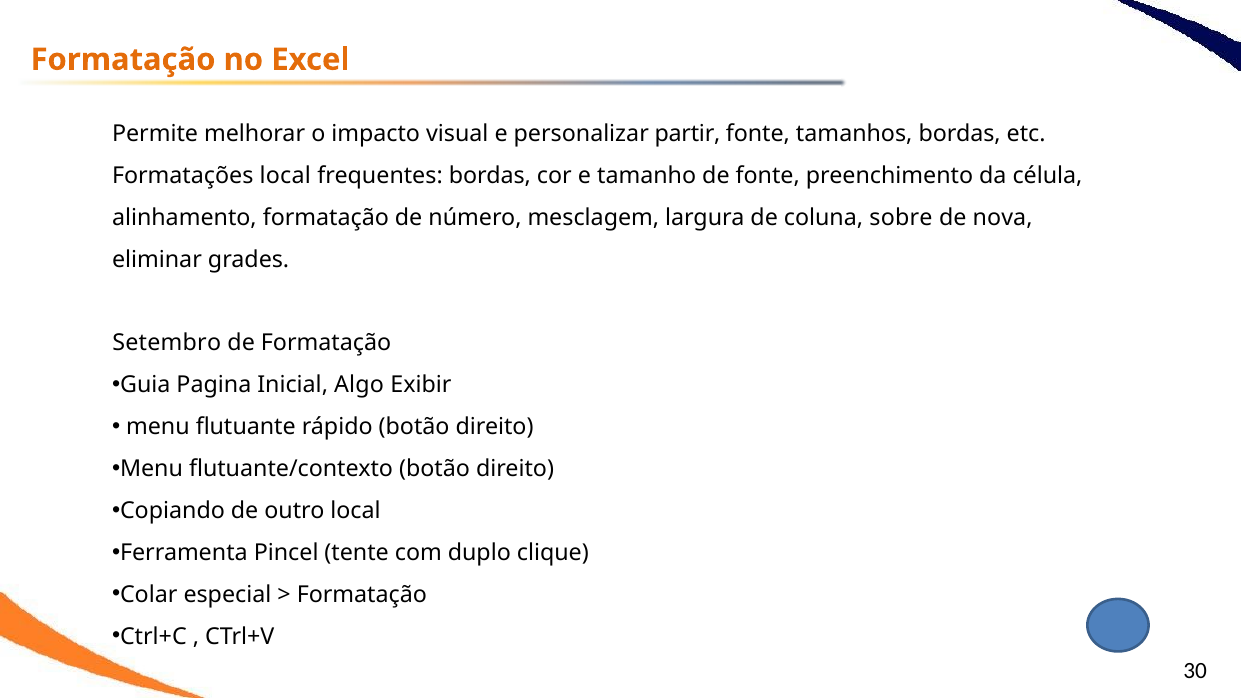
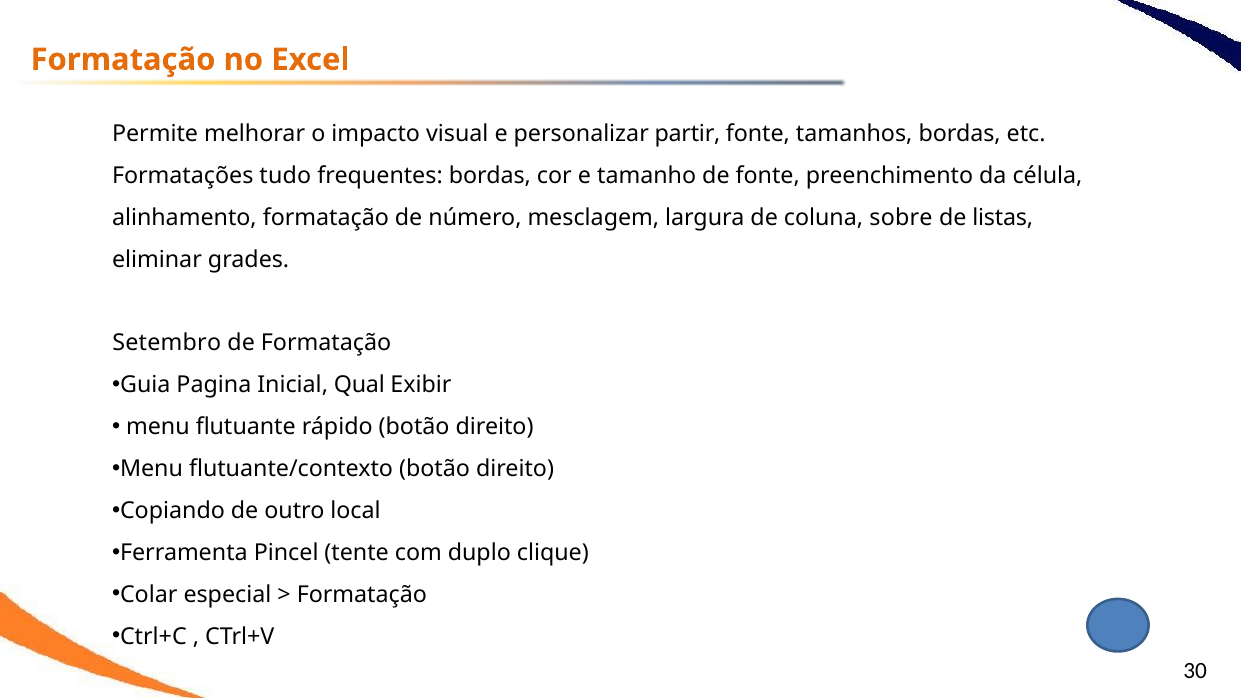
Formatações local: local -> tudo (285, 176)
nova: nova -> listas (1003, 218)
Algo: Algo -> Qual (359, 385)
